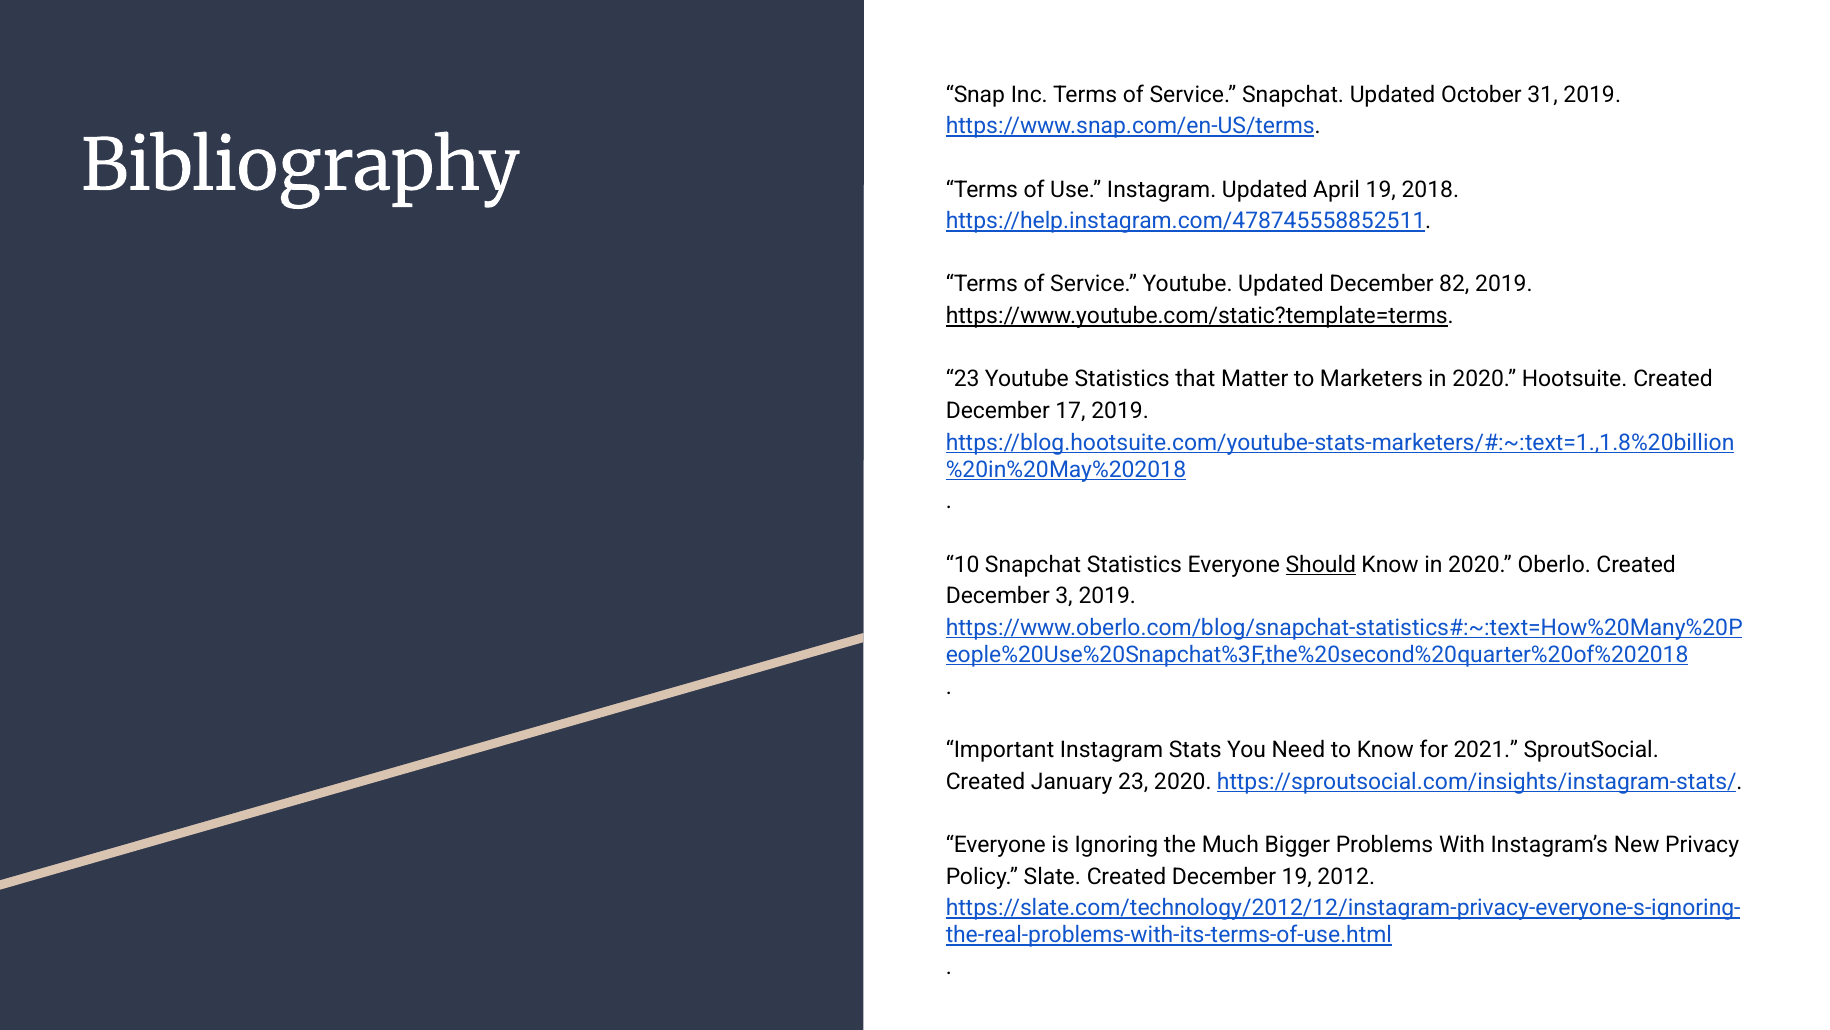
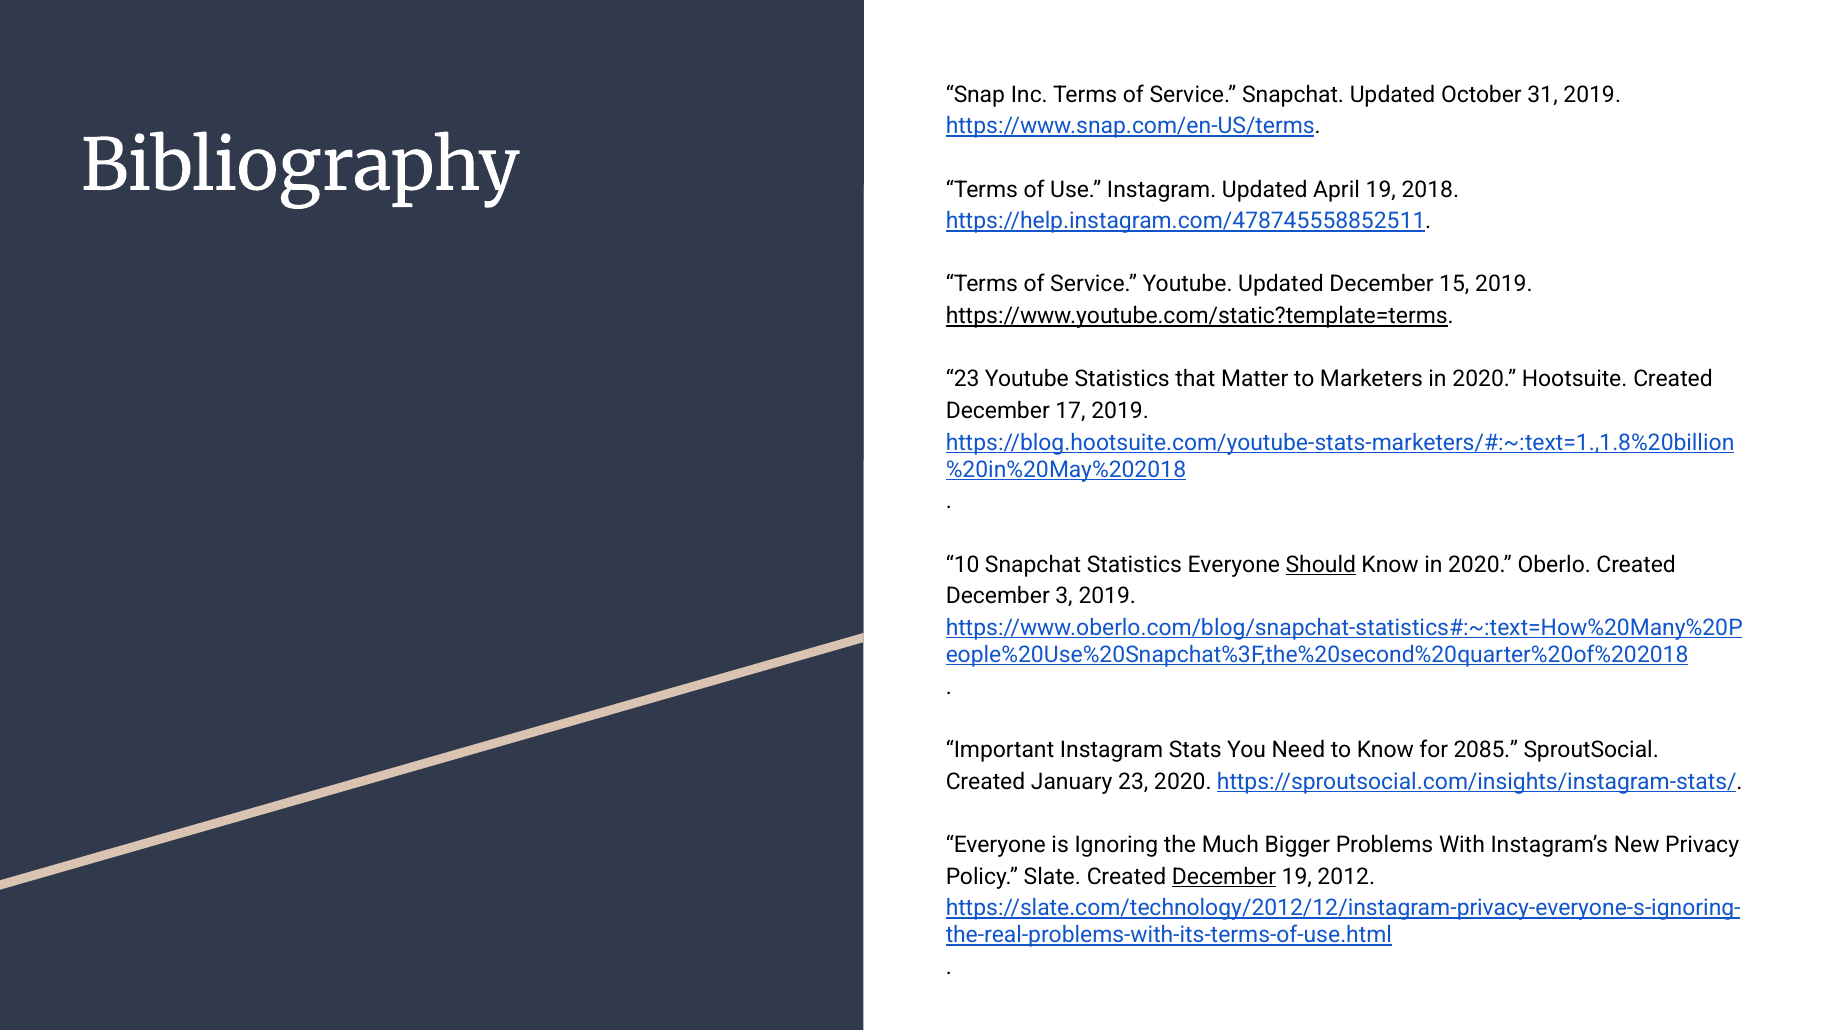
82: 82 -> 15 (1454, 284)
2021: 2021 -> 2085 (1486, 749)
December underline: none -> present (1224, 876)
